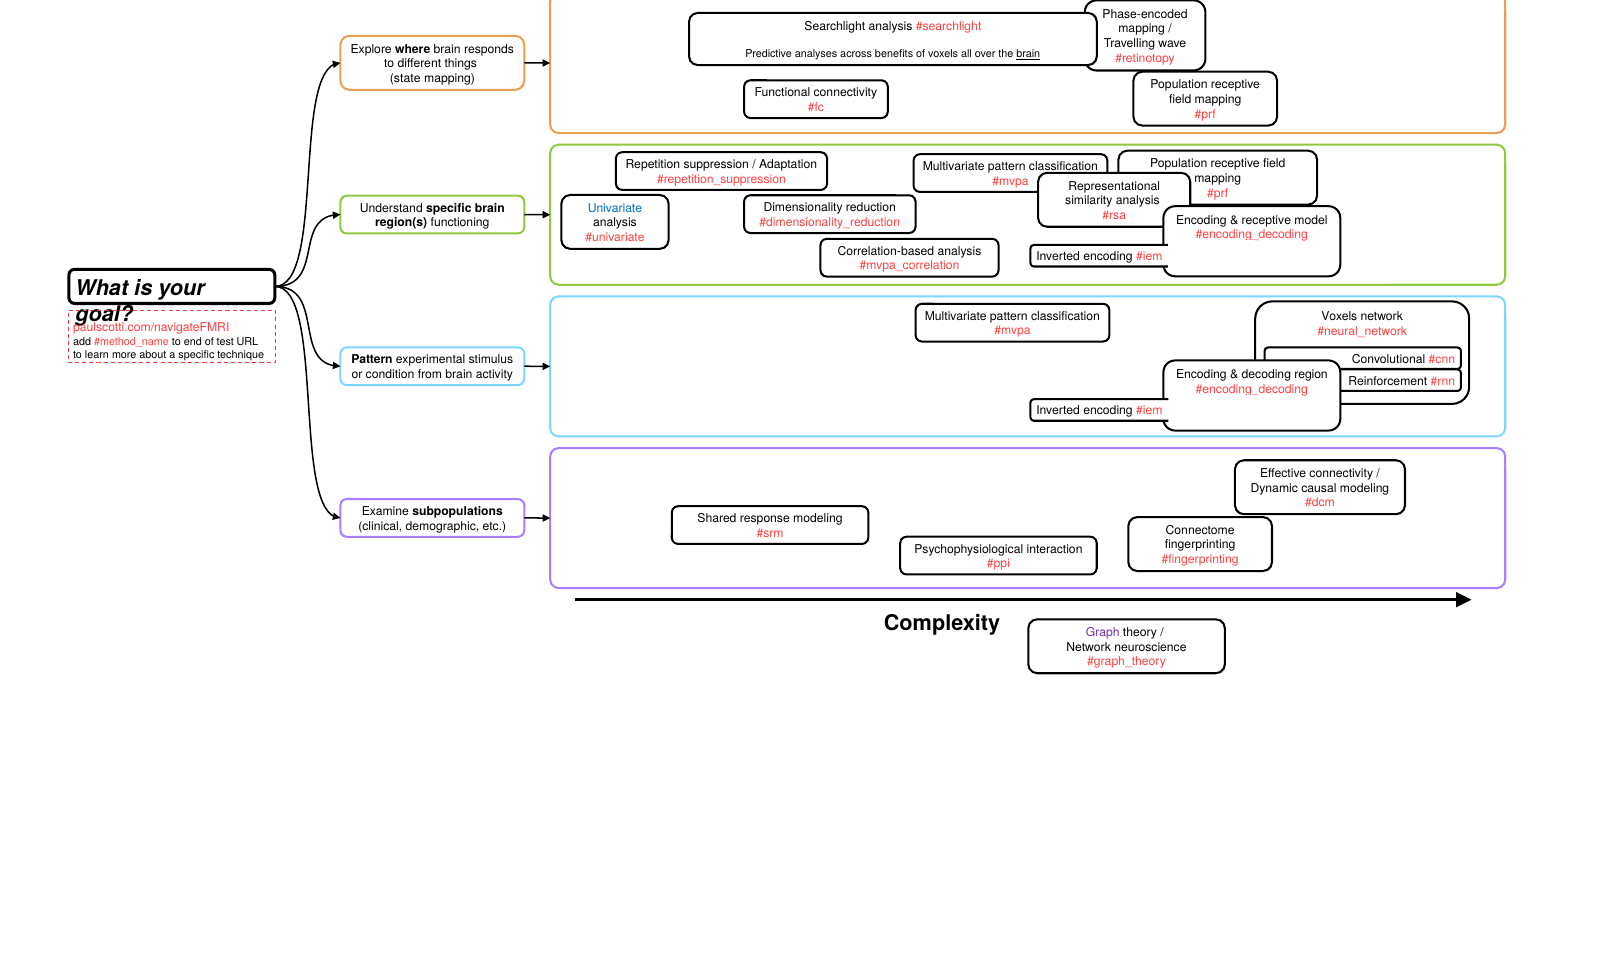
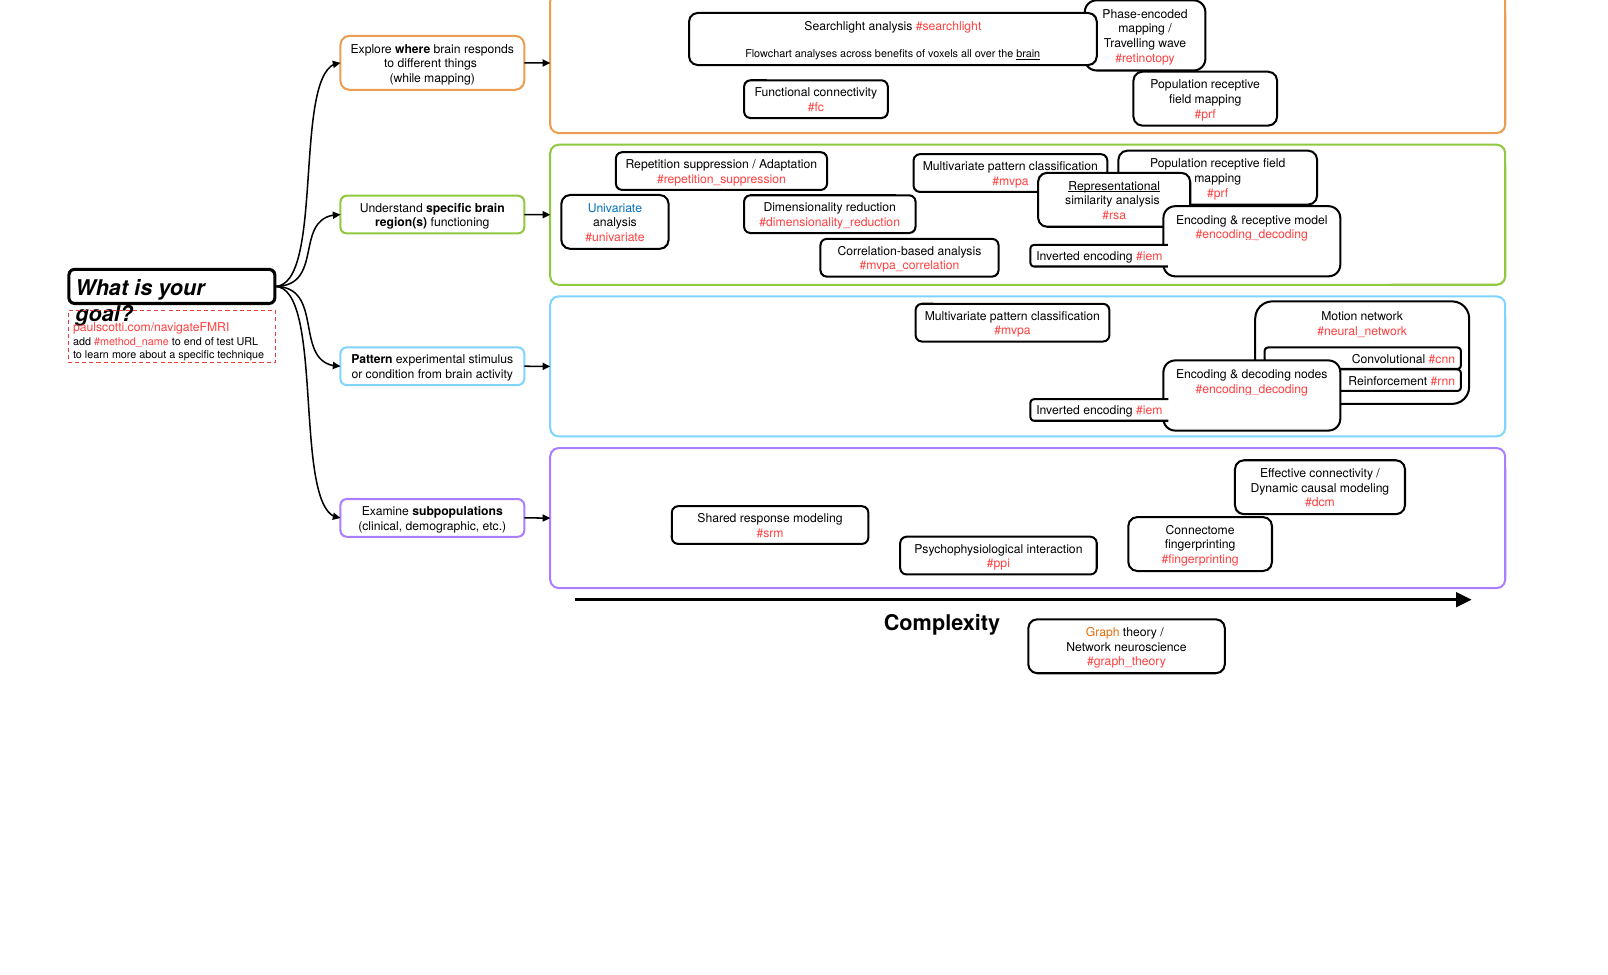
Predictive: Predictive -> Flowchart (769, 54)
state: state -> while (405, 78)
Representational underline: none -> present (1114, 186)
Voxels: Voxels -> Motion (1339, 317)
region: region -> nodes (1311, 374)
Graph colour: purple -> orange (1103, 632)
